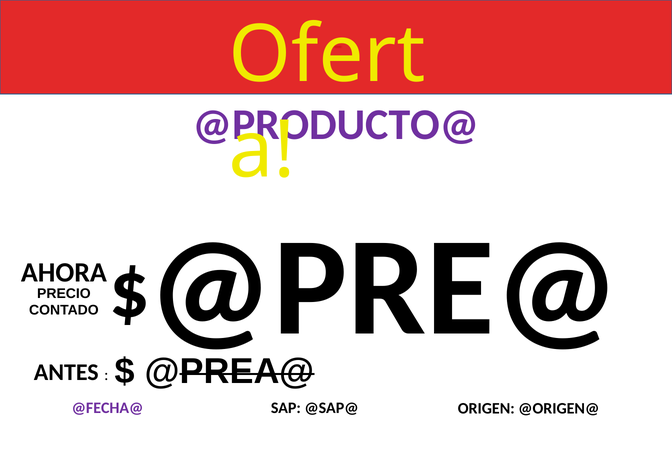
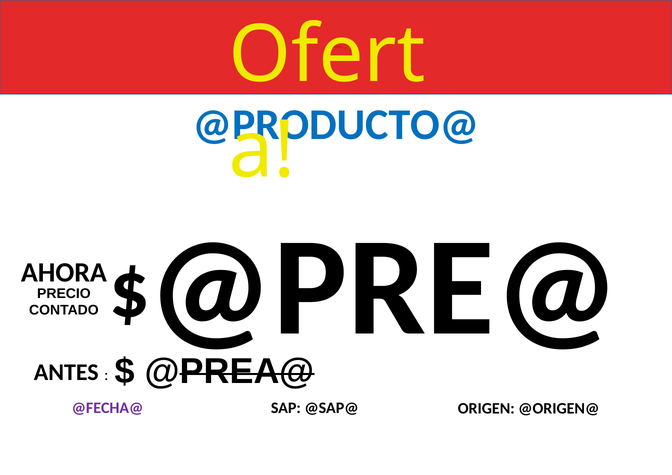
@PRODUCTO@ colour: purple -> blue (336, 125)
